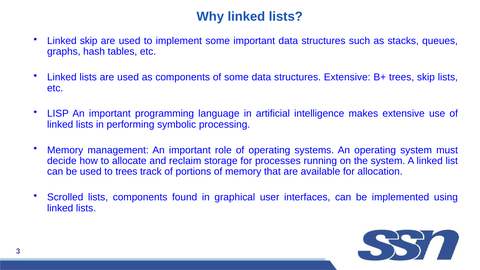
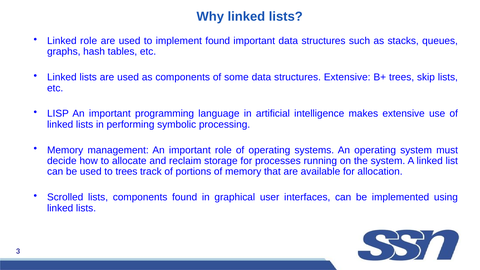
Linked skip: skip -> role (89, 41)
implement some: some -> found (218, 41)
